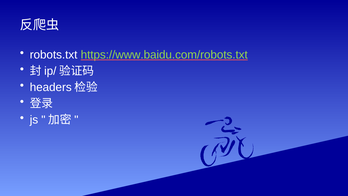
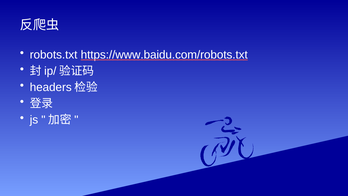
https://www.baidu.com/robots.txt colour: light green -> white (164, 55)
